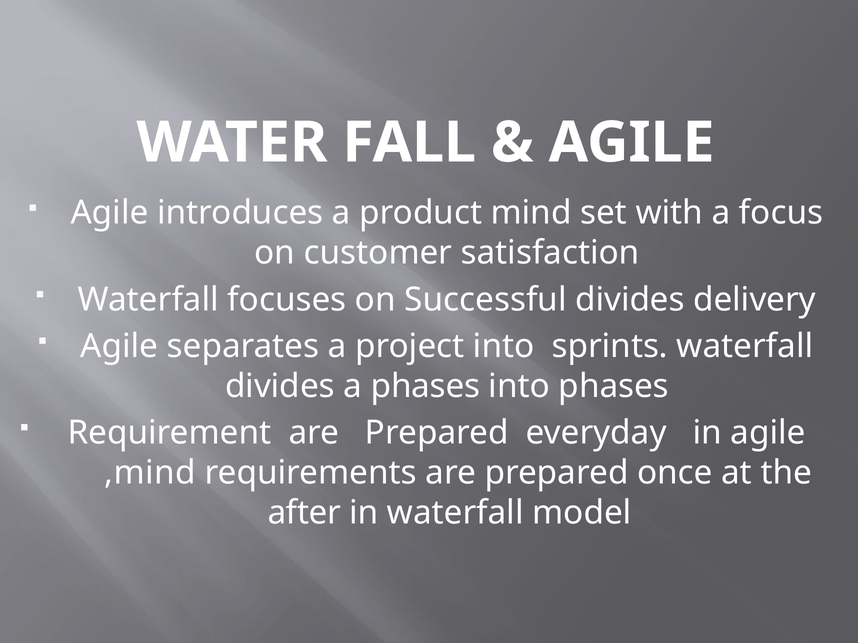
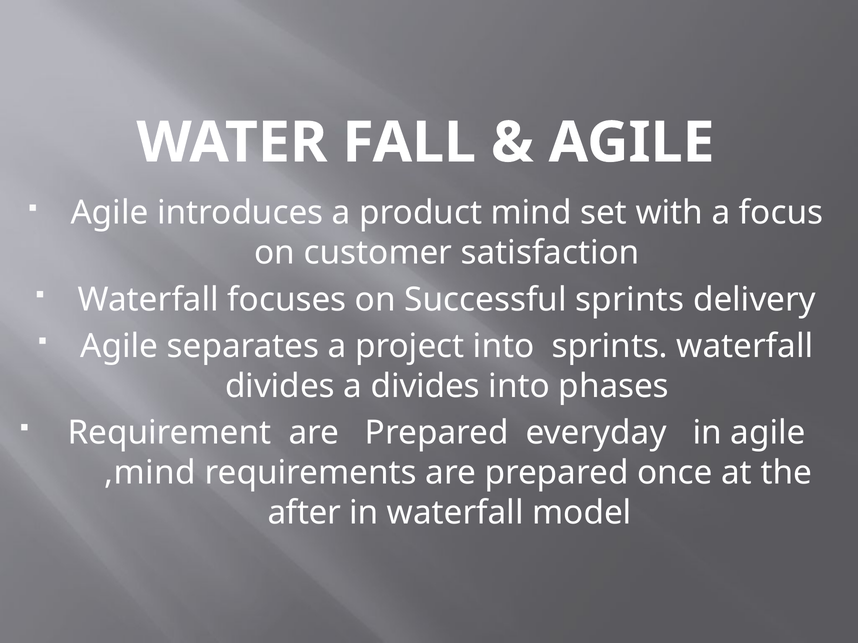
Successful divides: divides -> sprints (630, 300)
a phases: phases -> divides (425, 386)
